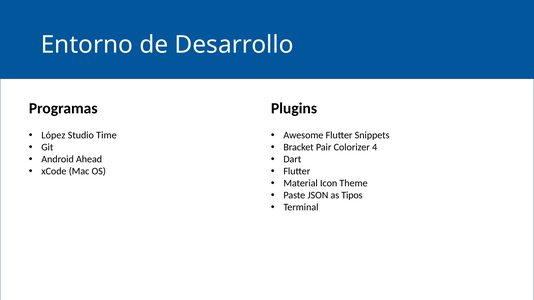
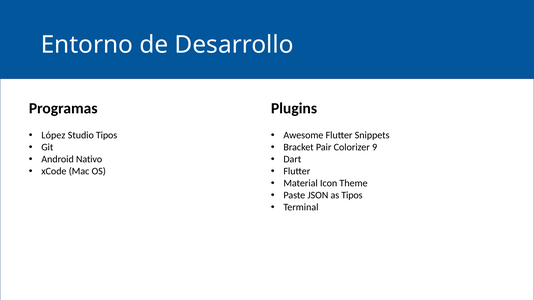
Studio Time: Time -> Tipos (107, 135)
4: 4 -> 9 (375, 148)
Ahead: Ahead -> Nativo (89, 160)
